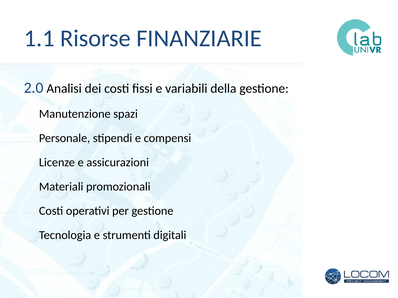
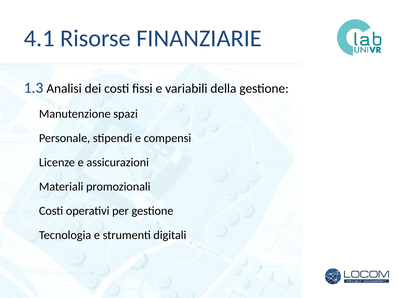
1.1: 1.1 -> 4.1 (39, 39)
2.0: 2.0 -> 1.3 (34, 88)
